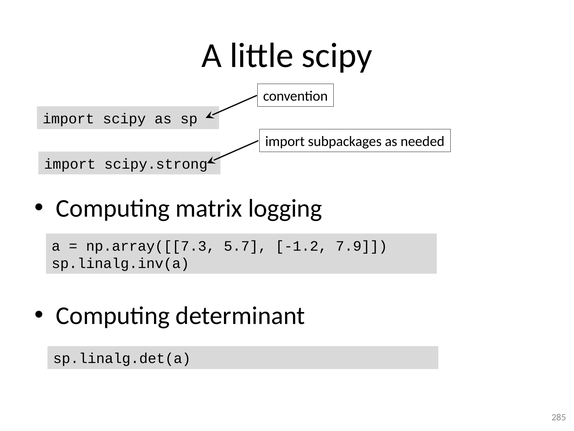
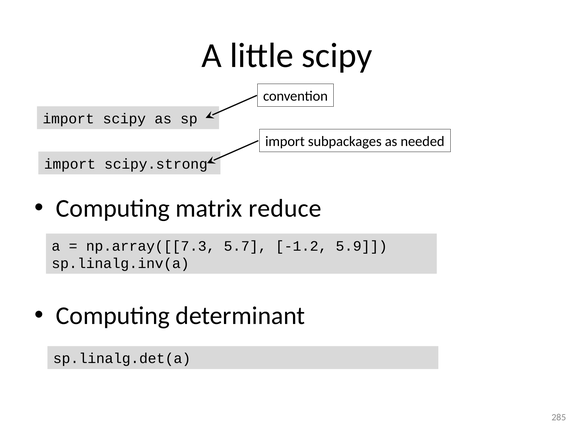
logging: logging -> reduce (285, 208)
7.9: 7.9 -> 5.9 (362, 246)
